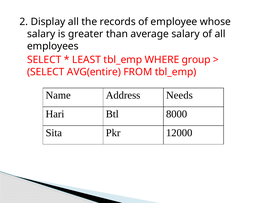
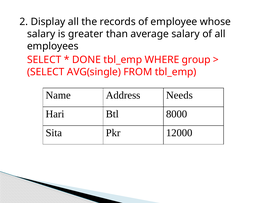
LEAST: LEAST -> DONE (87, 60)
AVG(entire: AVG(entire -> AVG(single (94, 72)
